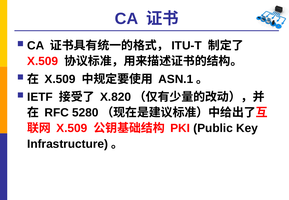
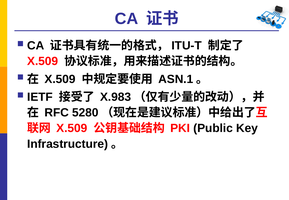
X.820: X.820 -> X.983 (116, 97)
